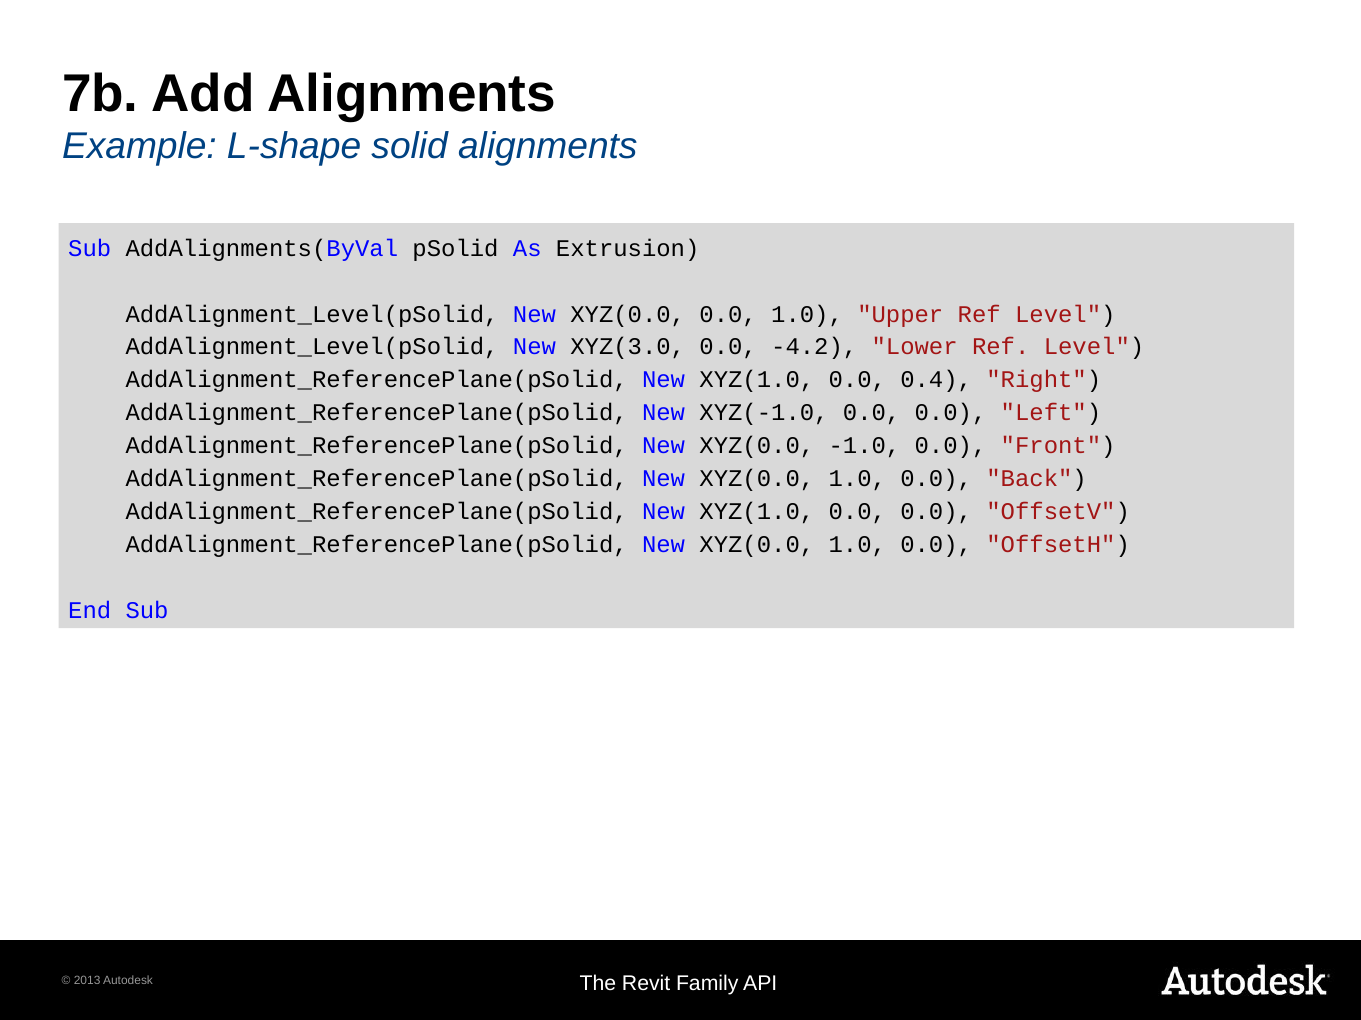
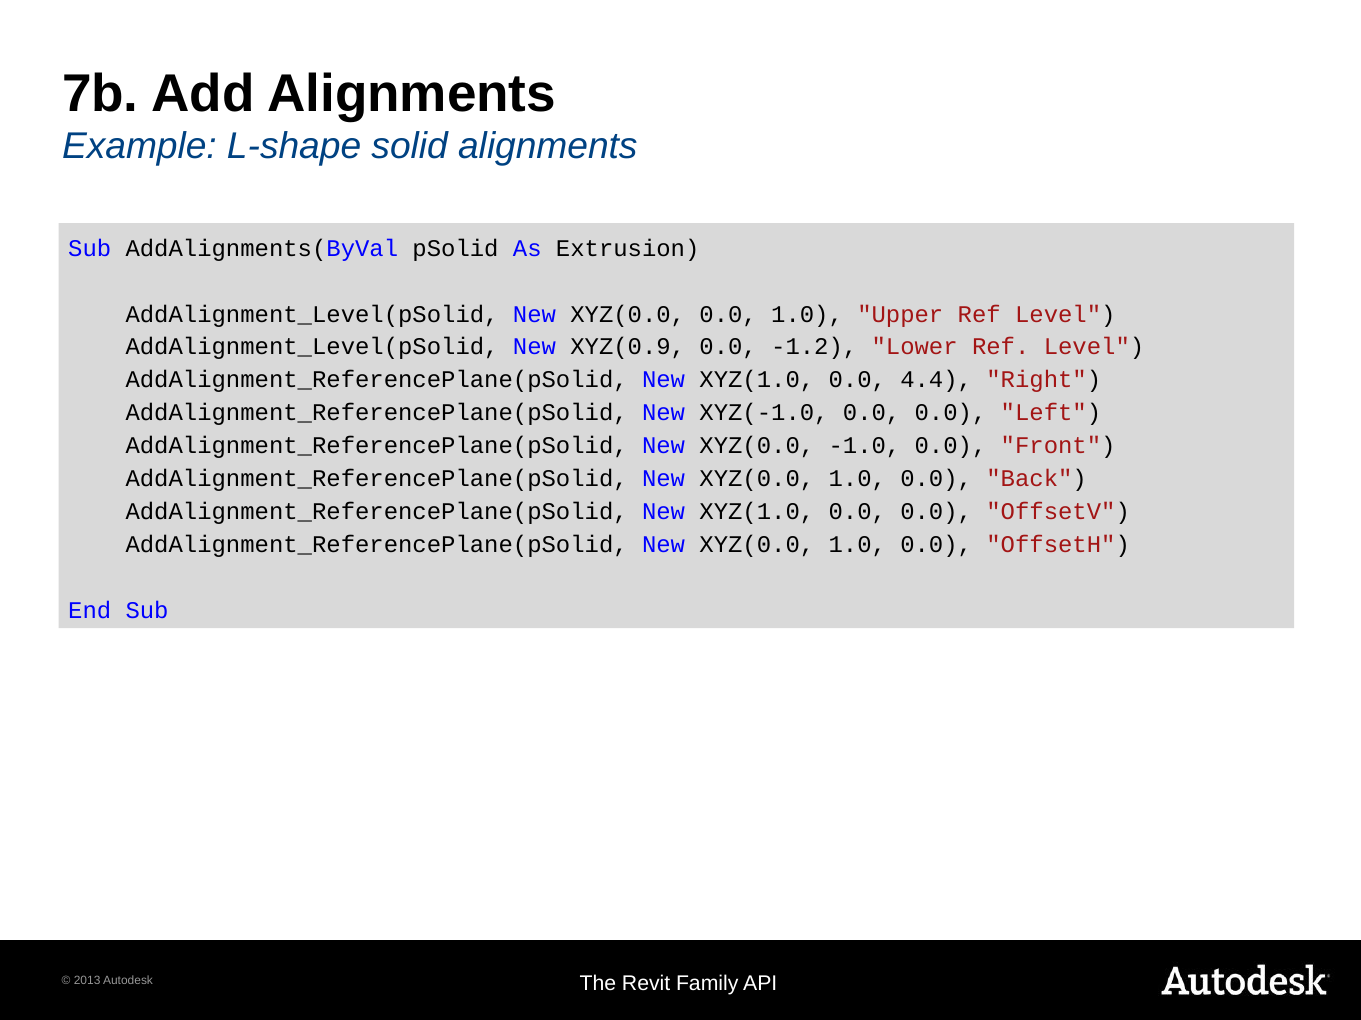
XYZ(3.0: XYZ(3.0 -> XYZ(0.9 (628, 347)
-4.2: -4.2 -> -1.2 (814, 347)
0.4: 0.4 -> 4.4 (936, 380)
